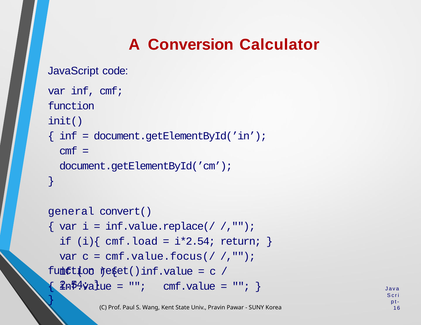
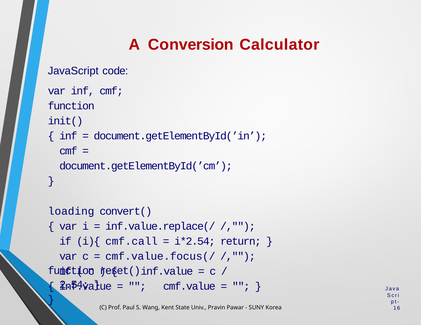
general: general -> loading (71, 211)
cmf.load: cmf.load -> cmf.call (132, 241)
